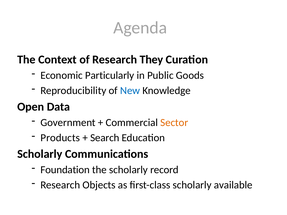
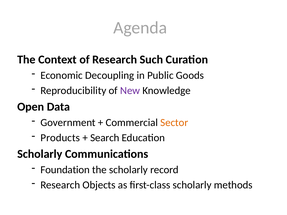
They: They -> Such (151, 60)
Particularly: Particularly -> Decoupling (110, 75)
New colour: blue -> purple (130, 91)
available: available -> methods (233, 185)
